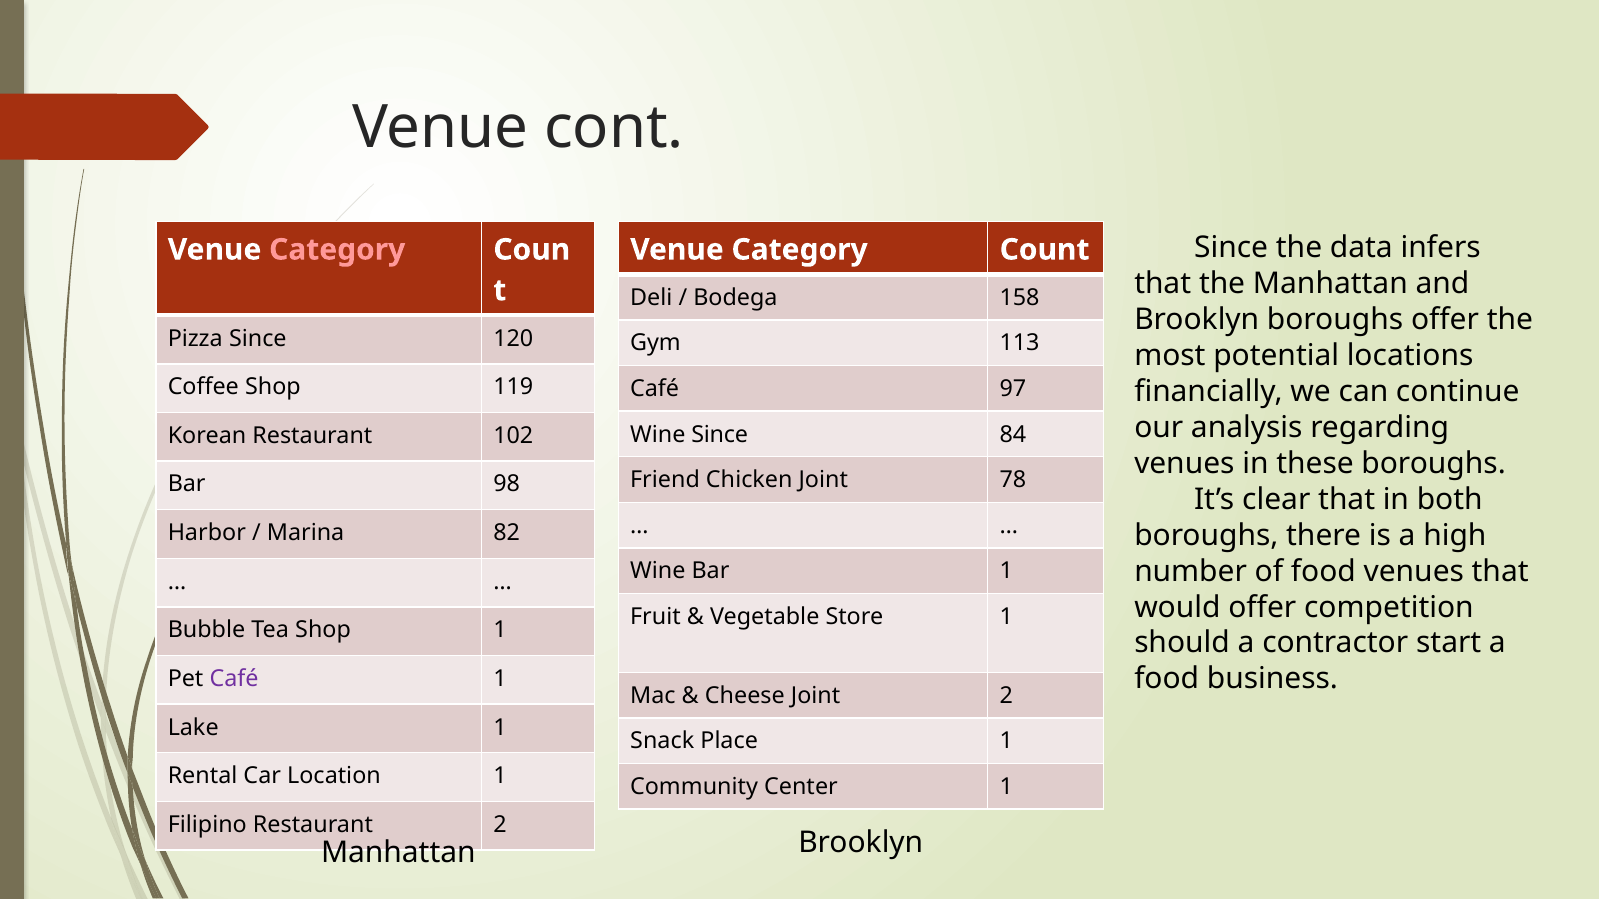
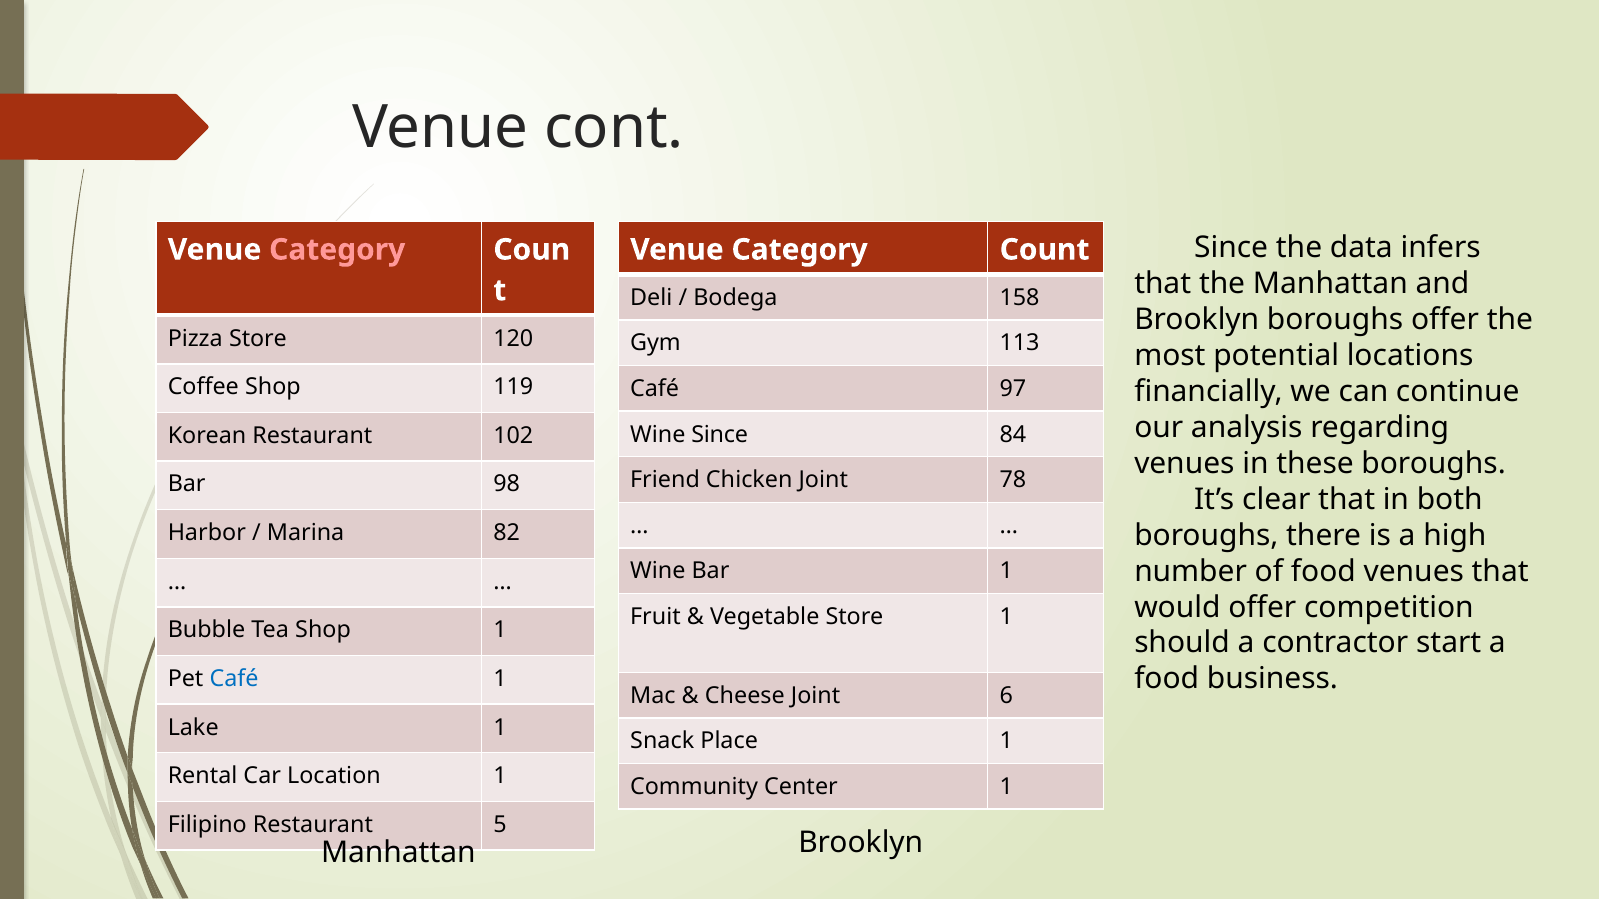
Pizza Since: Since -> Store (258, 339)
Café colour: purple -> blue (234, 679)
Joint 2: 2 -> 6 (1006, 696)
Restaurant 2: 2 -> 5 (500, 825)
